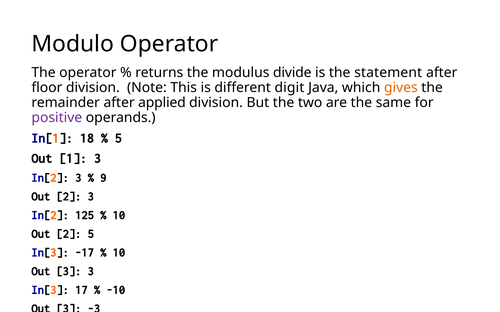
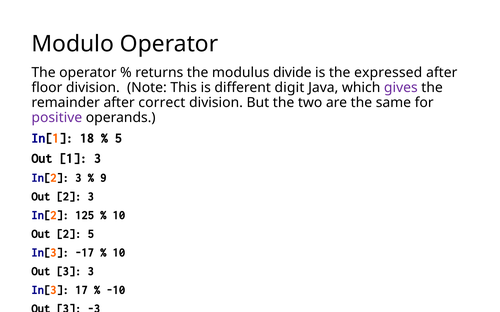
statement: statement -> expressed (388, 73)
gives colour: orange -> purple (401, 88)
applied: applied -> correct (162, 103)
